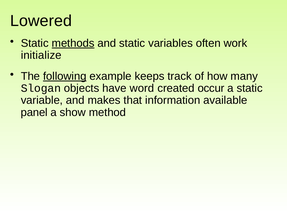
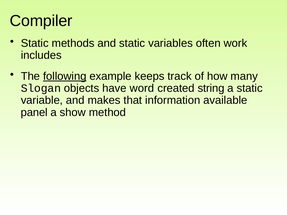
Lowered: Lowered -> Compiler (41, 21)
methods underline: present -> none (73, 43)
initialize: initialize -> includes (41, 55)
occur: occur -> string (211, 88)
